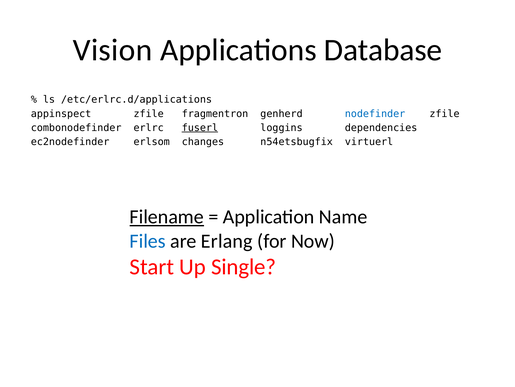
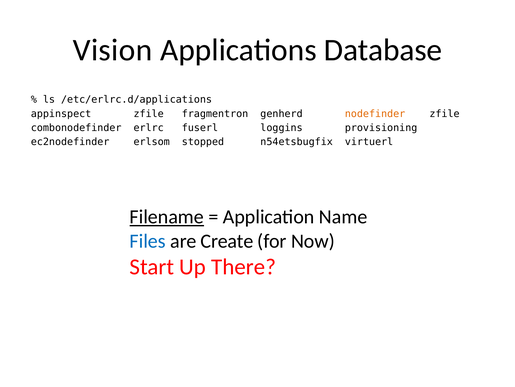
nodefinder colour: blue -> orange (375, 113)
fuserl underline: present -> none (200, 128)
dependencies: dependencies -> provisioning (381, 128)
changes: changes -> stopped (203, 142)
Erlang: Erlang -> Create (227, 241)
Single: Single -> There (244, 267)
